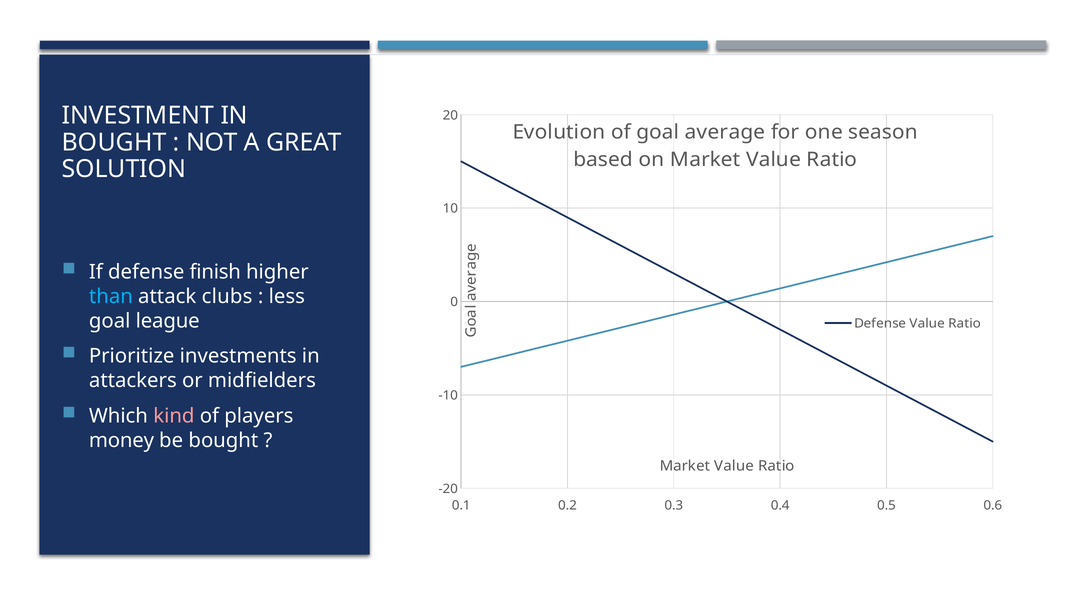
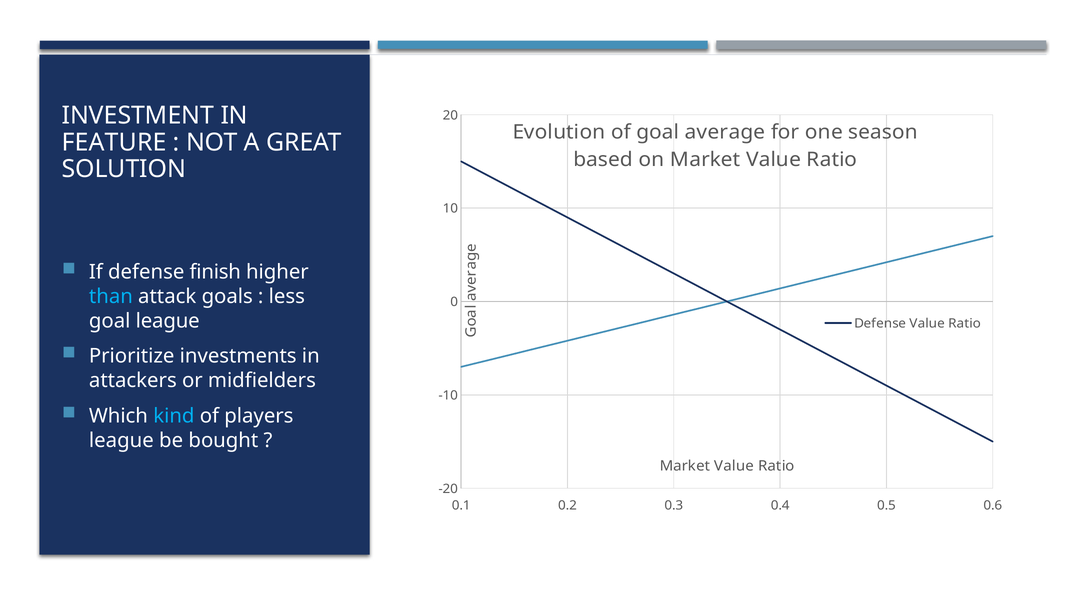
BOUGHT: BOUGHT -> FEATURE (114, 142)
clubs: clubs -> goals (227, 296)
kind colour: pink -> light blue (174, 416)
money: money -> league (121, 440)
